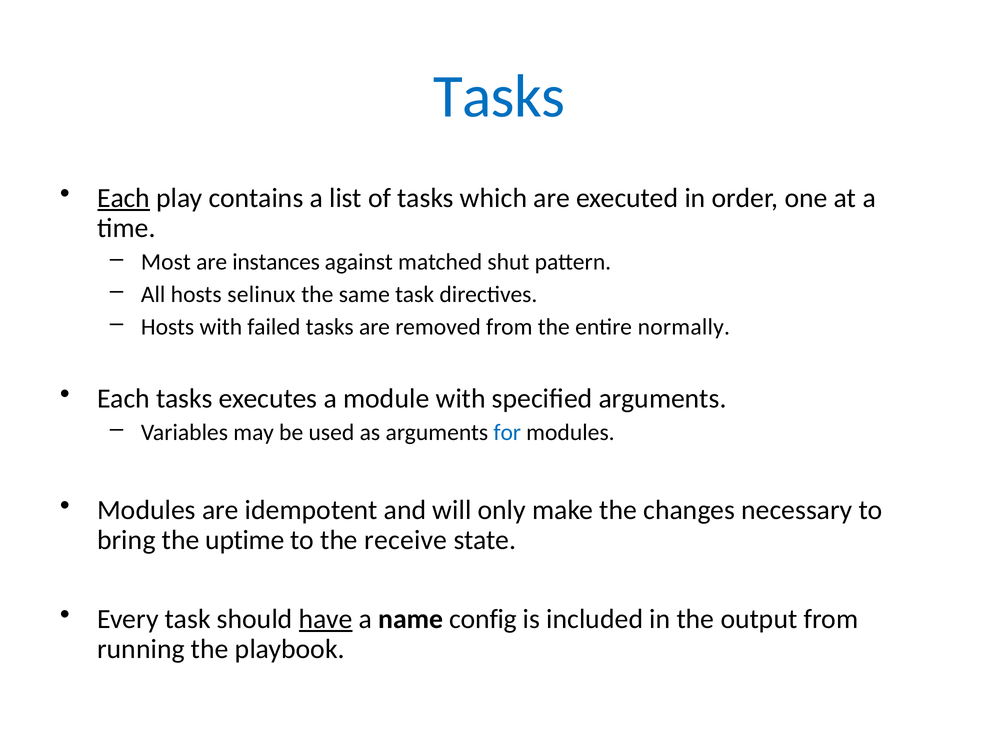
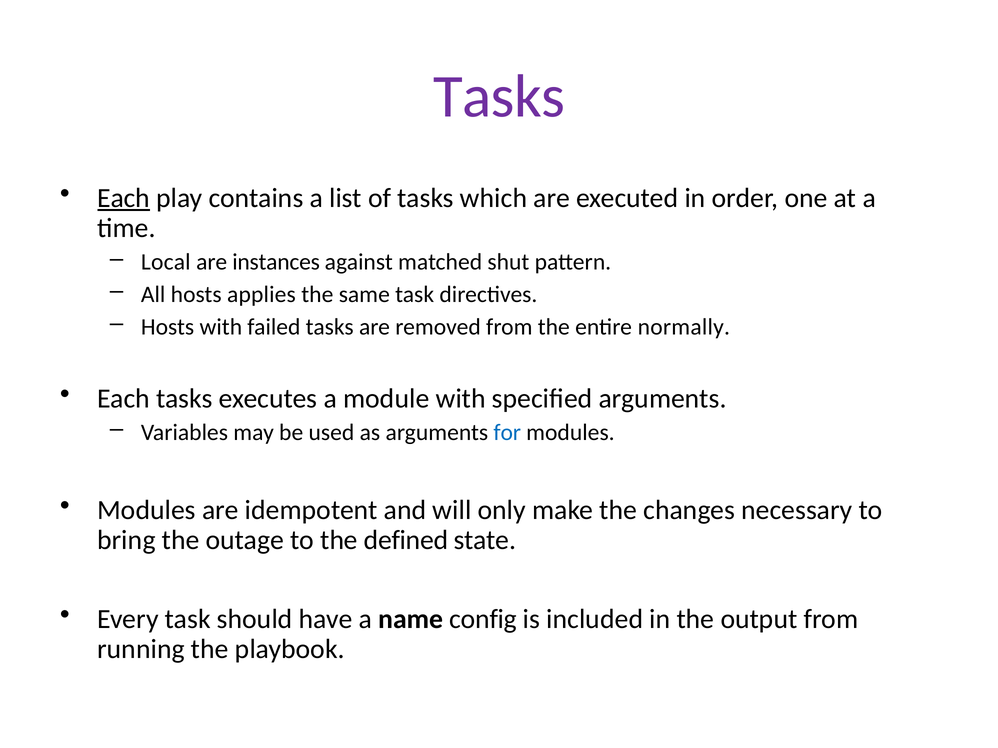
Tasks colour: blue -> purple (499, 97)
Most: Most -> Local (166, 262)
selinux: selinux -> applies (261, 295)
uptime: uptime -> outage (245, 540)
receive: receive -> defined (406, 540)
have underline: present -> none (326, 619)
